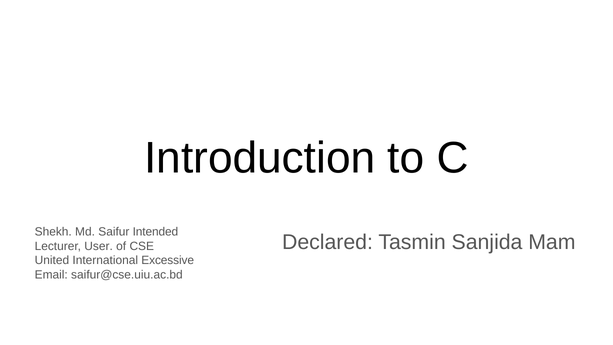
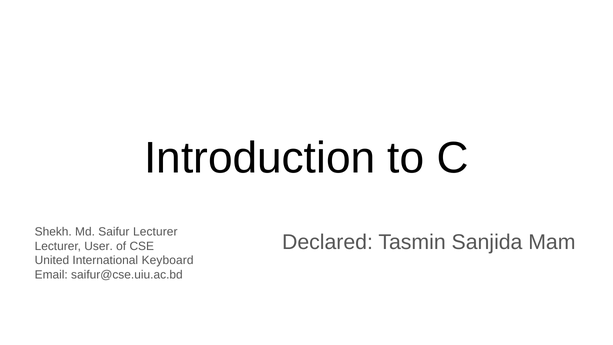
Saifur Intended: Intended -> Lecturer (155, 232)
Excessive: Excessive -> Keyboard (168, 260)
